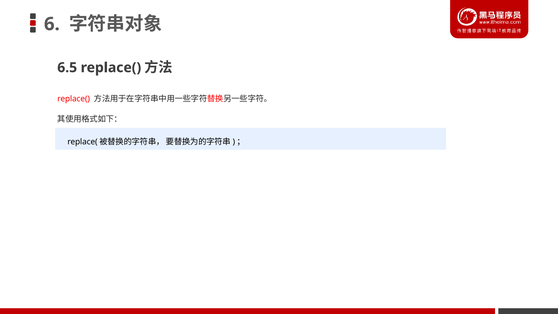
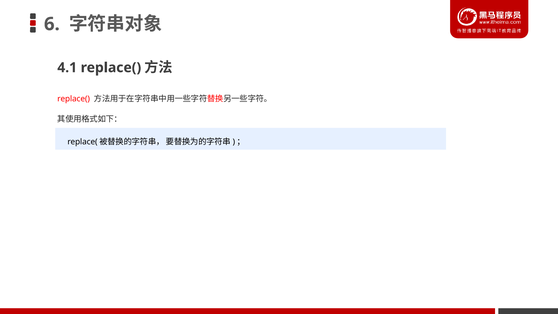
6.5: 6.5 -> 4.1 (67, 68)
